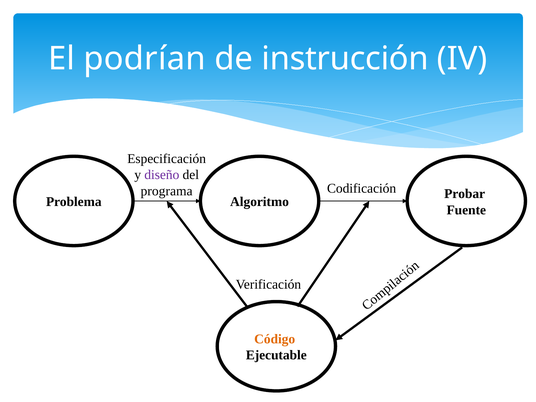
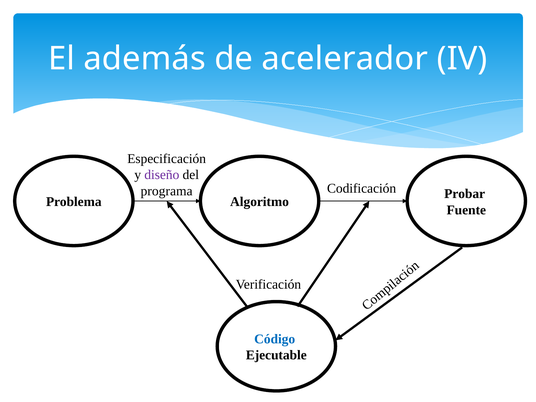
podrían: podrían -> además (145, 59)
instrucción: instrucción -> acelerador (345, 59)
Código colour: orange -> blue (275, 339)
